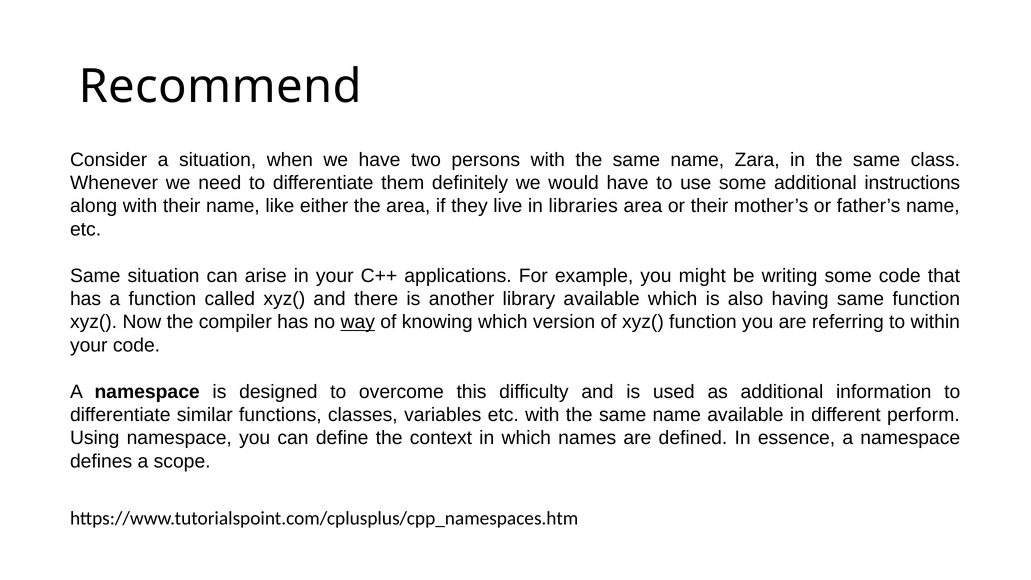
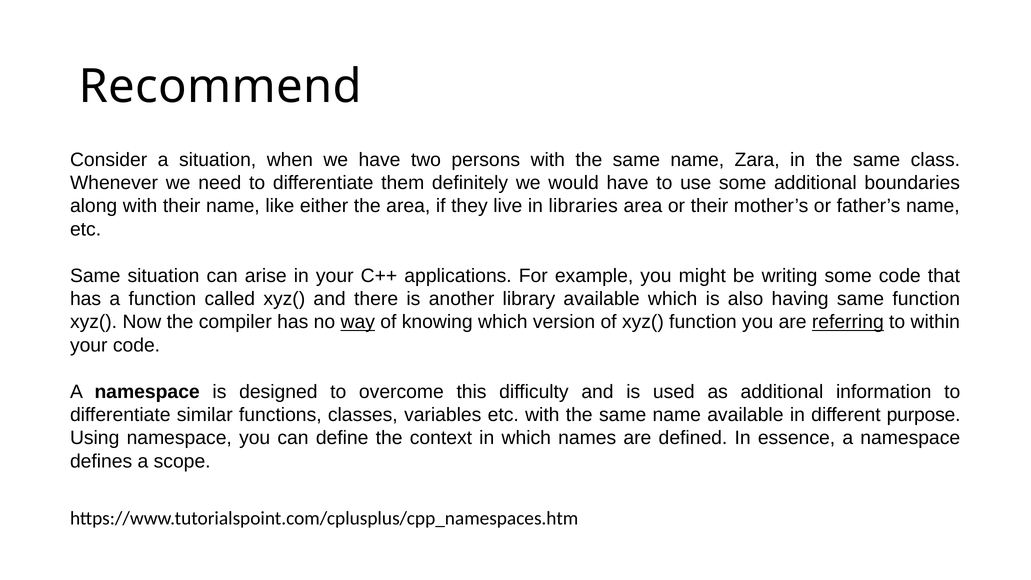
instructions: instructions -> boundaries (912, 183)
referring underline: none -> present (848, 322)
perform: perform -> purpose (924, 415)
